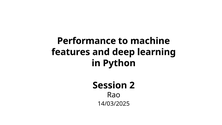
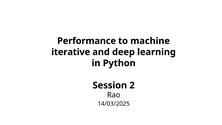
features: features -> iterative (71, 52)
